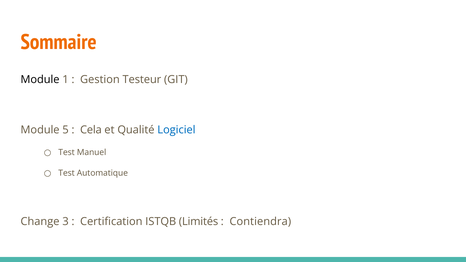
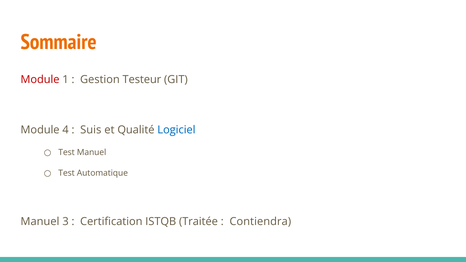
Module colour: black -> red (40, 80)
5: 5 -> 4 (66, 130)
Cela: Cela -> Suis (91, 130)
Change: Change -> Manuel (40, 222)
Limités: Limités -> Traitée (198, 222)
